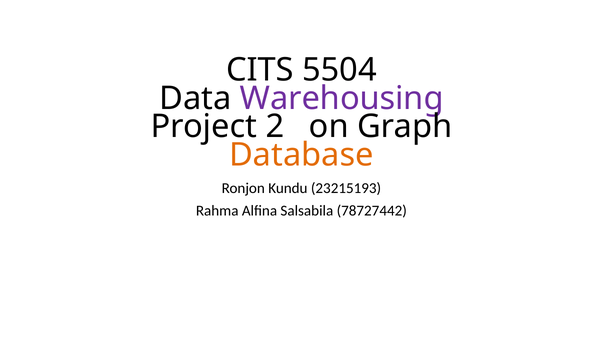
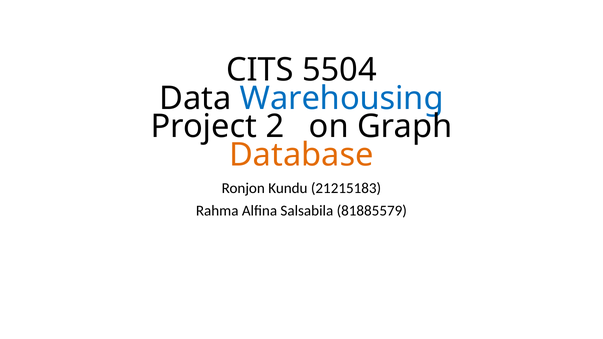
Warehousing colour: purple -> blue (342, 98)
23215193: 23215193 -> 21215183 (346, 188)
78727442: 78727442 -> 81885579 (372, 211)
